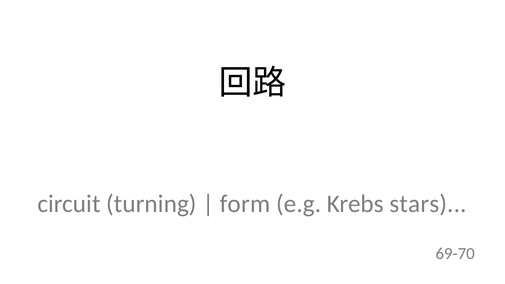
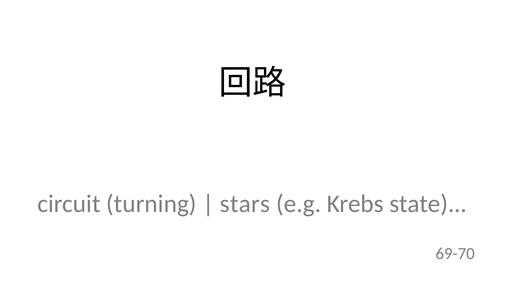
form: form -> stars (245, 204)
stars: stars -> state (428, 204)
